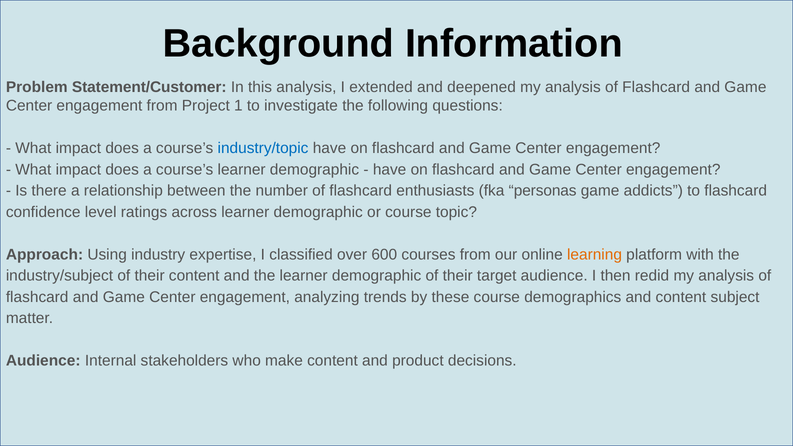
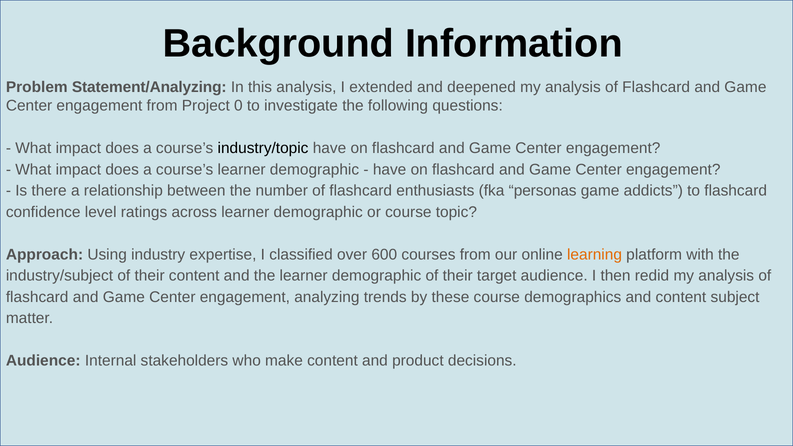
Statement/Customer: Statement/Customer -> Statement/Analyzing (149, 87)
1: 1 -> 0 (238, 106)
industry/topic colour: blue -> black (263, 148)
